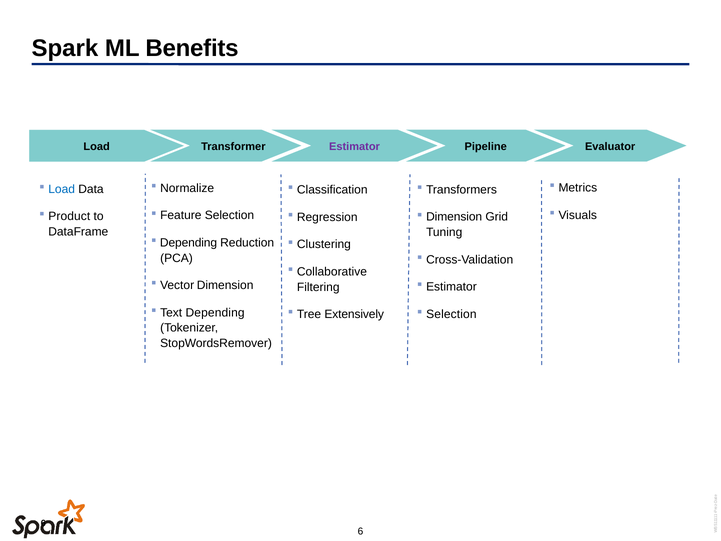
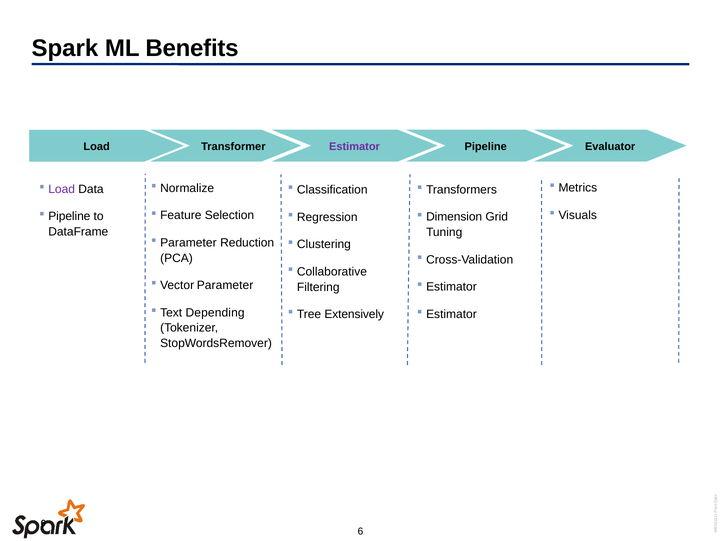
Load colour: blue -> purple (62, 189)
Product: Product -> Pipeline (69, 216)
Depending: Depending -> Parameter (188, 243)
Vector Dimension: Dimension -> Parameter (225, 285)
Selection: Selection -> Estimator (451, 314)
